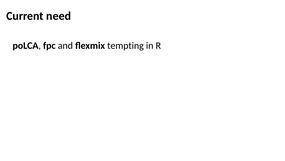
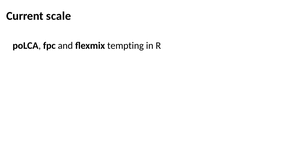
need: need -> scale (59, 16)
